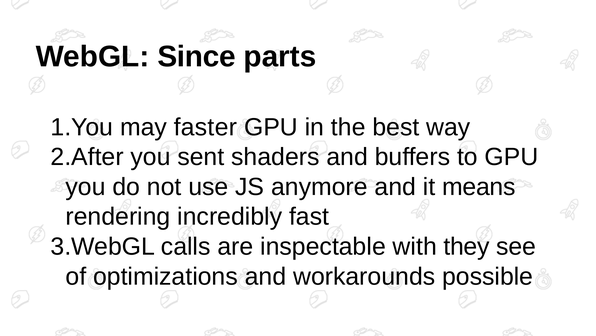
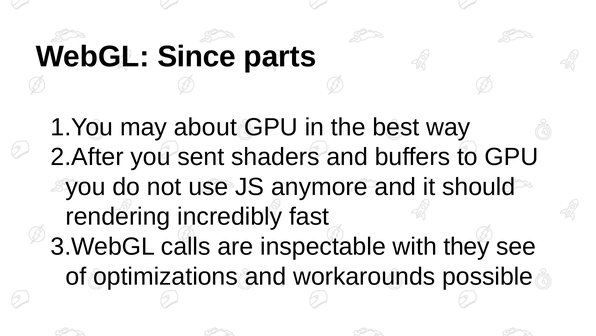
faster: faster -> about (205, 127)
means: means -> should (479, 186)
